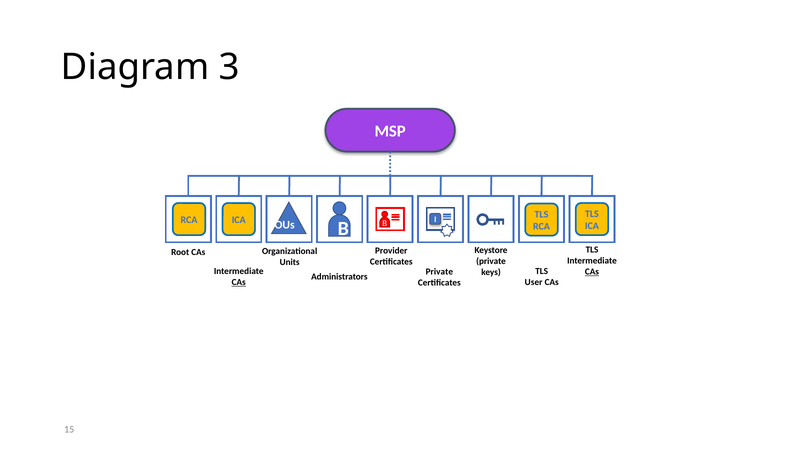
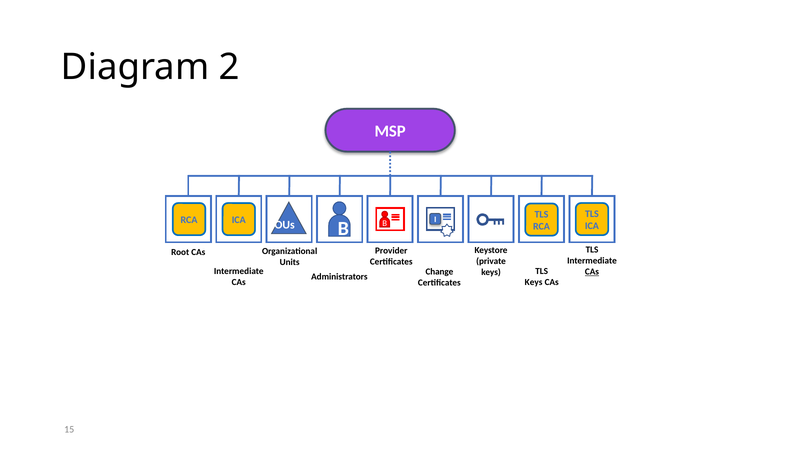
3: 3 -> 2 (229, 67)
Private: Private -> Change (439, 271)
CAs underline: present -> none (239, 282)
User: User -> Keys (534, 282)
